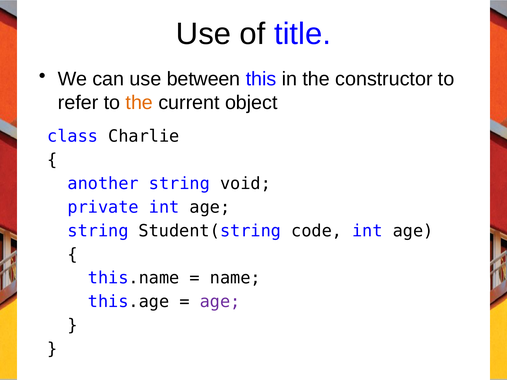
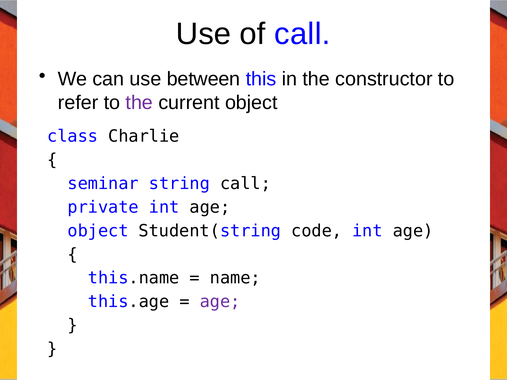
of title: title -> call (302, 34)
the colour: orange -> purple (139, 103)
another: another -> seminar (103, 184)
string void: void -> call (246, 184)
string: string -> object (98, 231)
